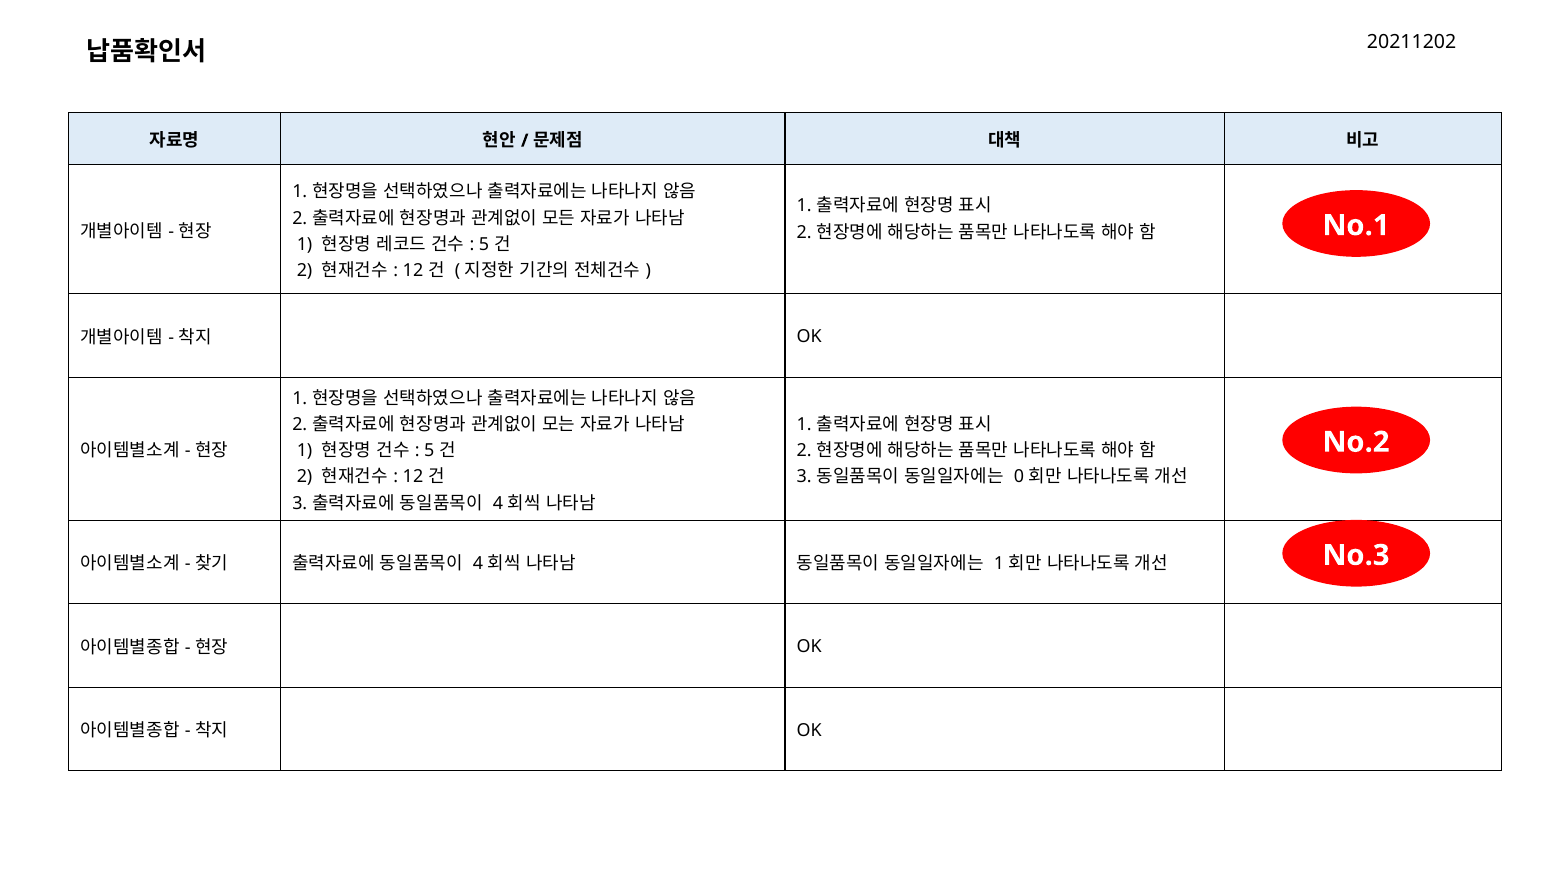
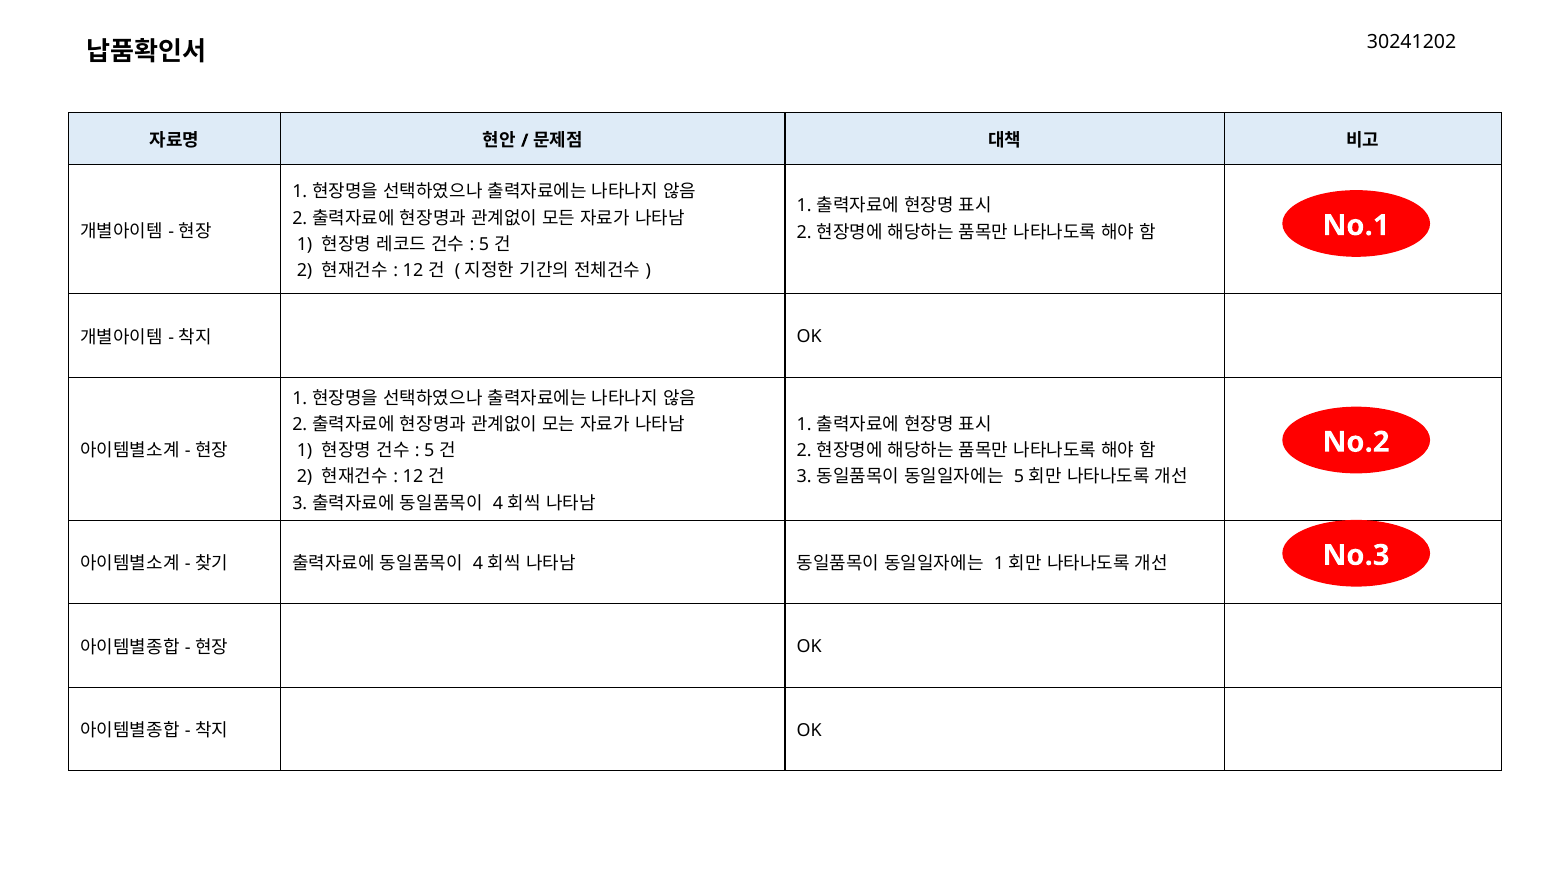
20211202: 20211202 -> 30241202 (1412, 42)
0: 0 -> 5 (1019, 477)
